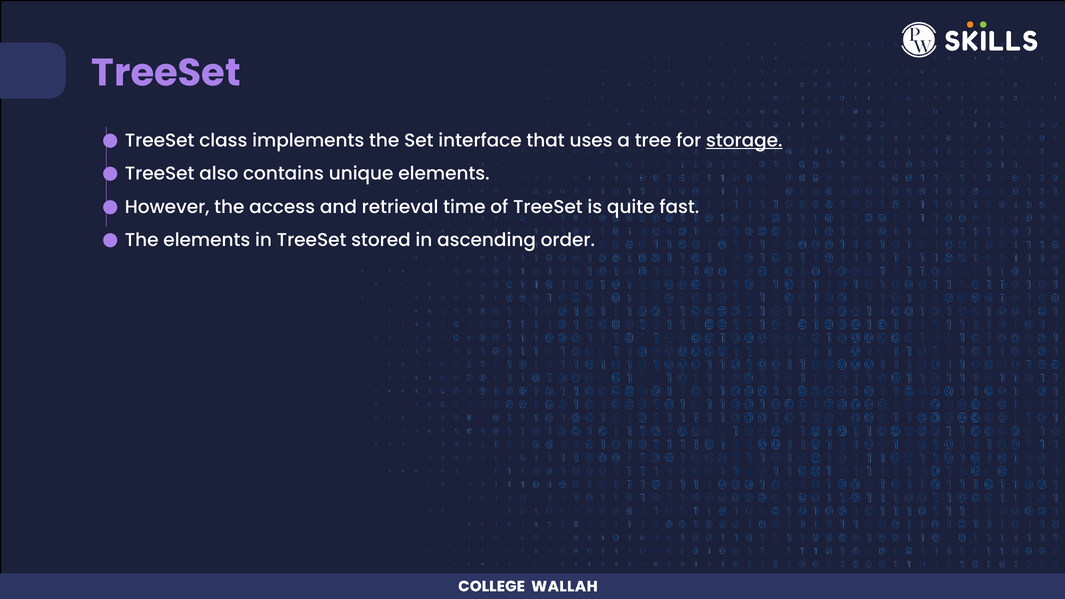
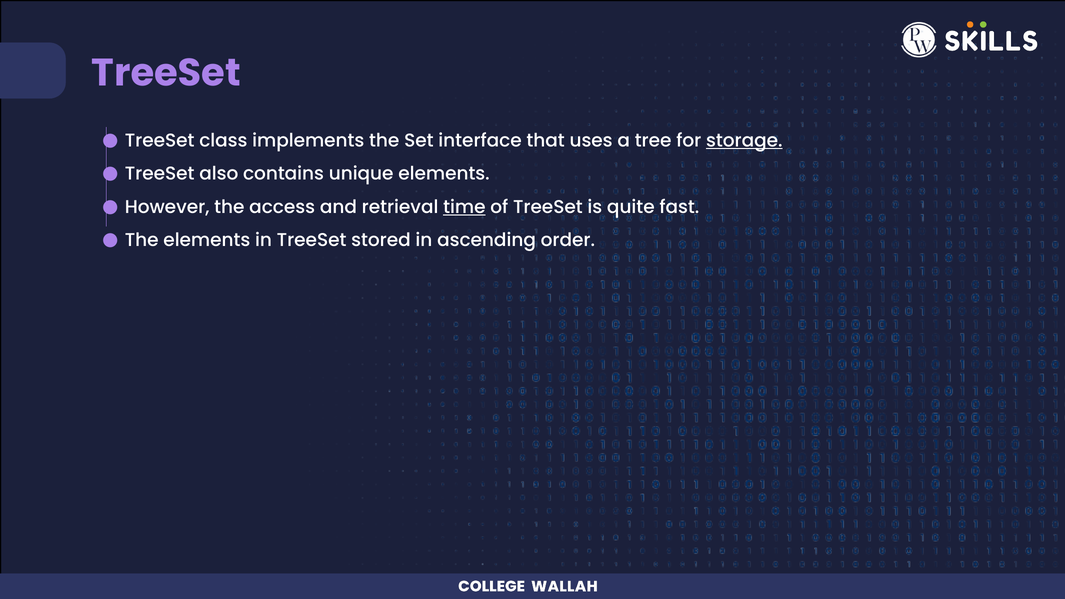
time underline: none -> present (464, 207)
